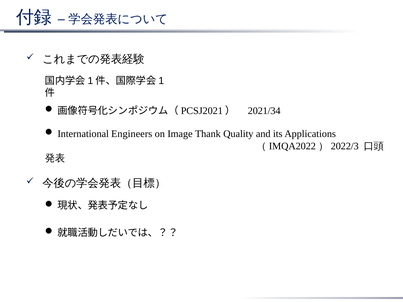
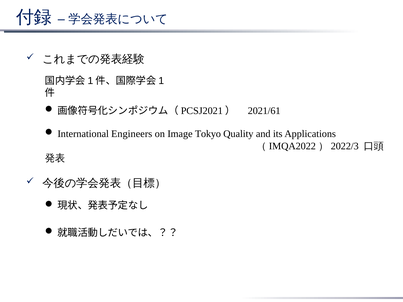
2021/34: 2021/34 -> 2021/61 (264, 111)
Thank: Thank -> Tokyo (208, 134)
